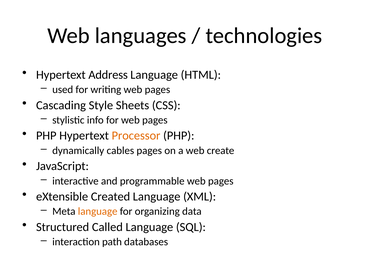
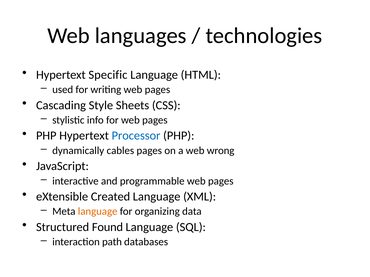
Address: Address -> Specific (108, 75)
Processor colour: orange -> blue (136, 136)
create: create -> wrong (221, 151)
Called: Called -> Found (107, 227)
